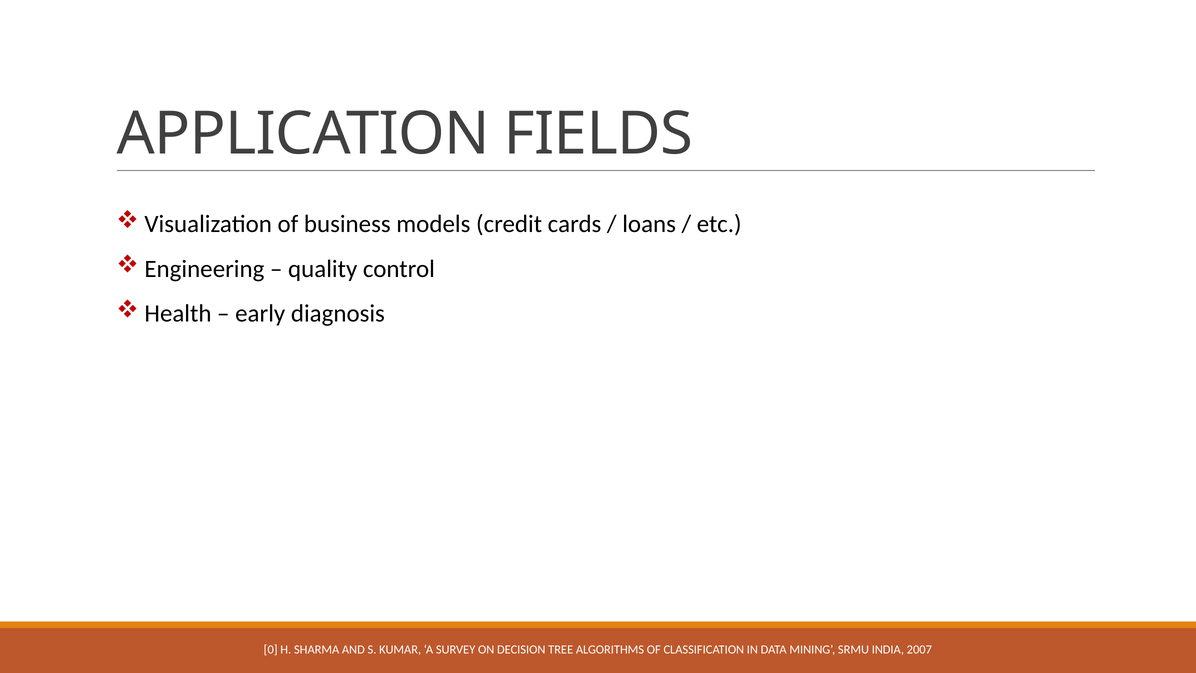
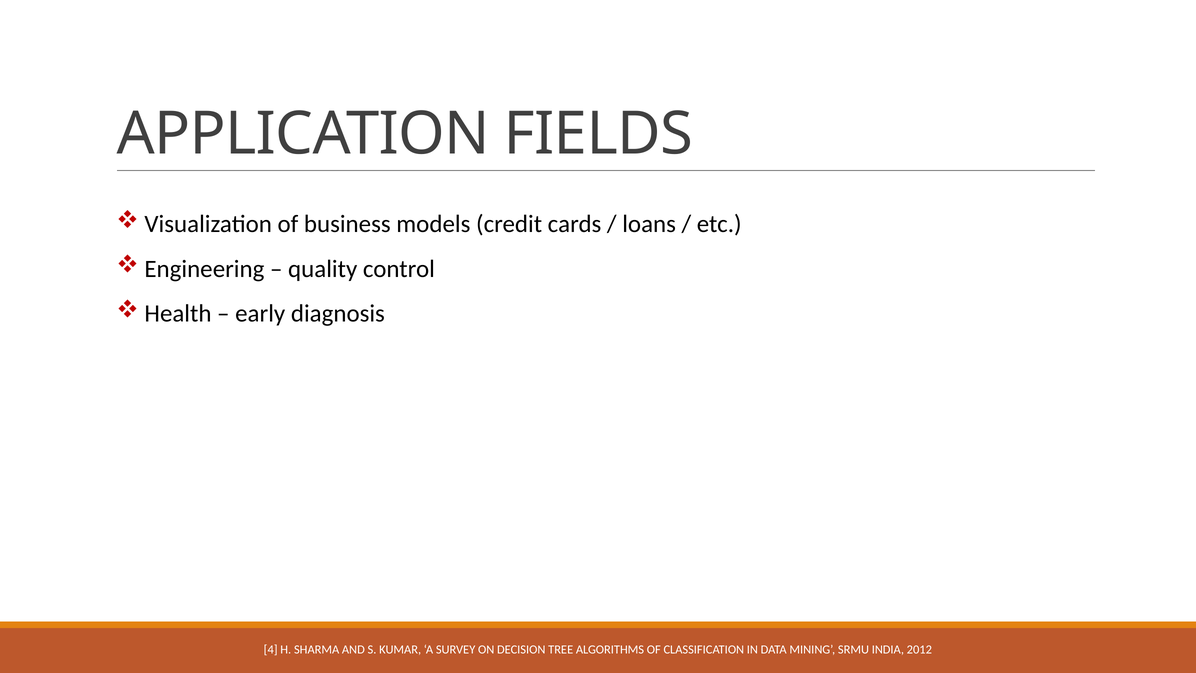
0: 0 -> 4 (271, 650)
2007: 2007 -> 2012 (919, 650)
